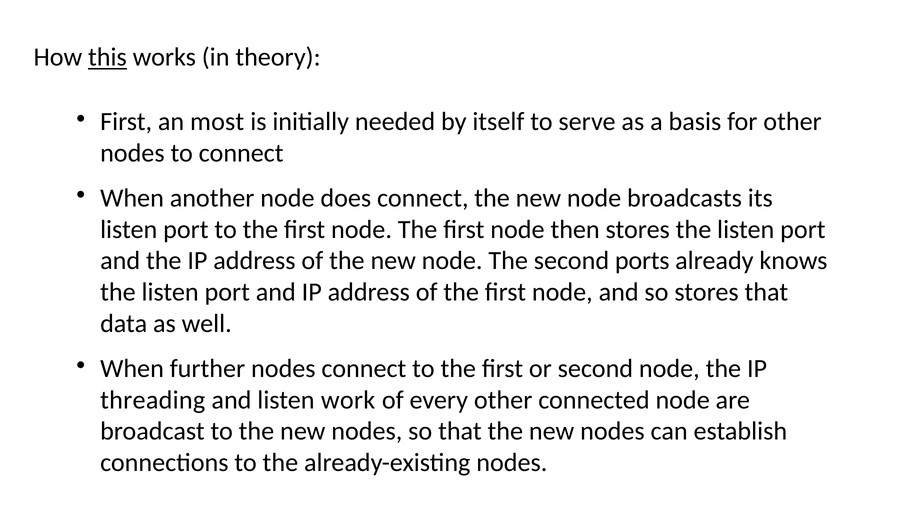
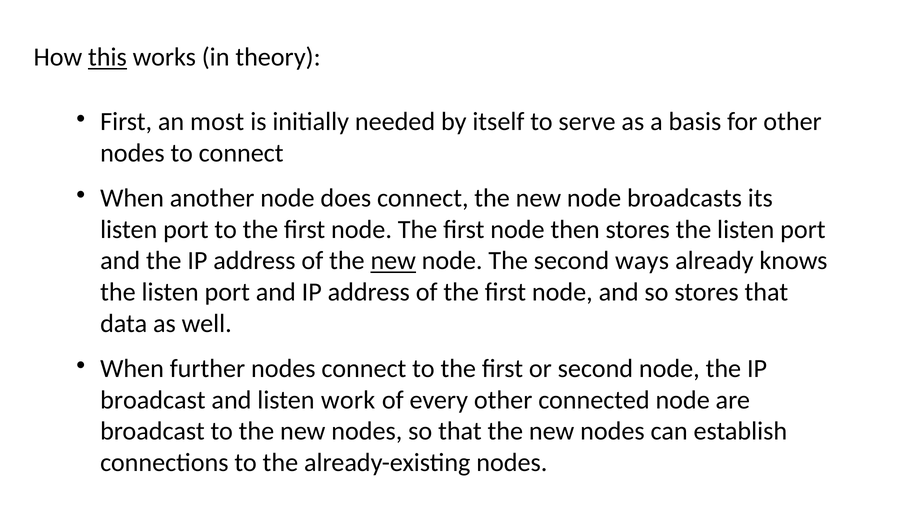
new underline: none -> present (393, 261)
ports: ports -> ways (642, 261)
threading: threading -> broadcast (153, 400)
